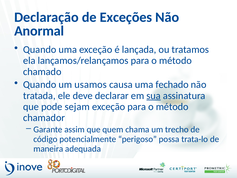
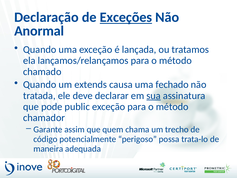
Exceções underline: none -> present (126, 17)
usamos: usamos -> extends (91, 84)
sejam: sejam -> public (77, 107)
